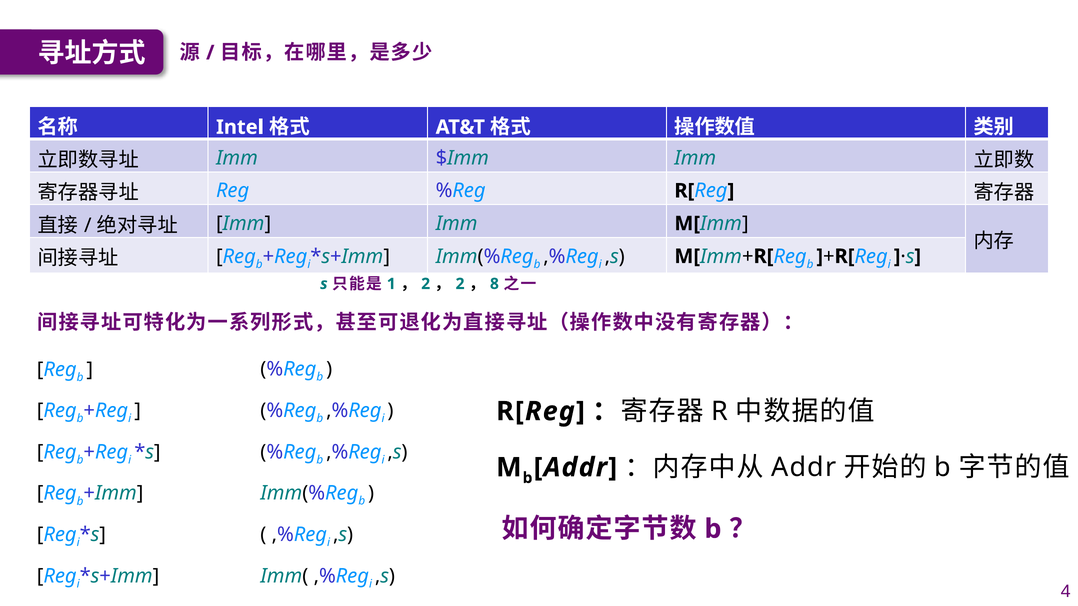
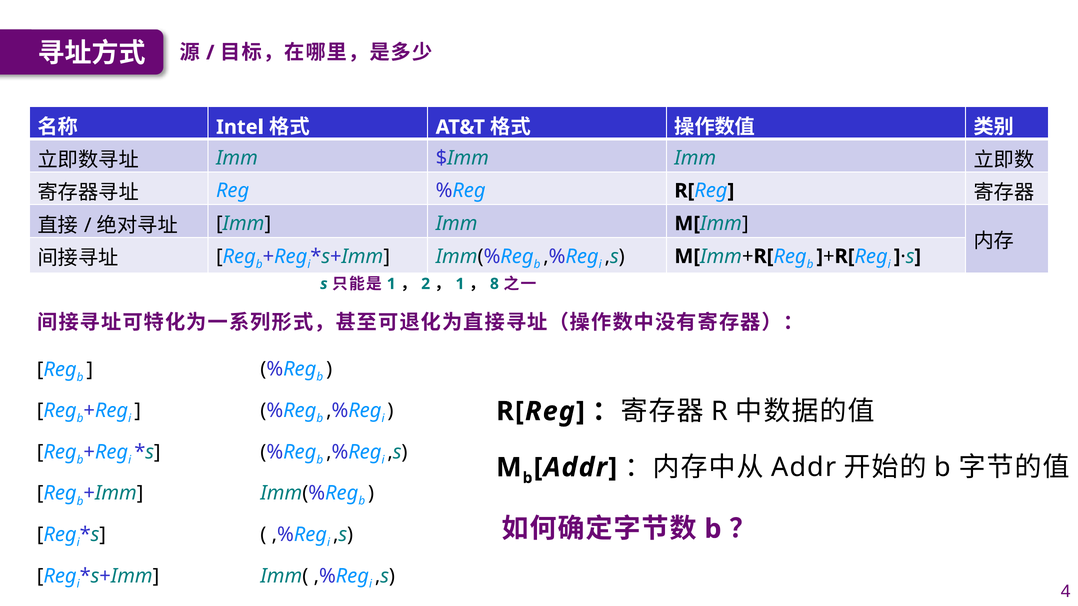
2: 2 -> 1 (460, 284)
